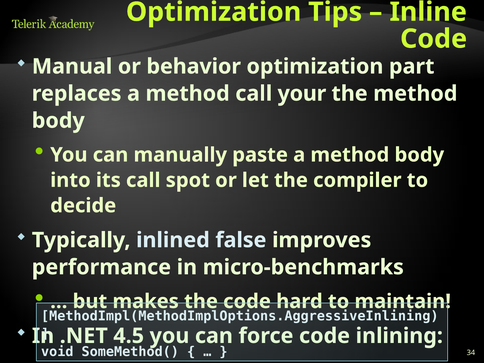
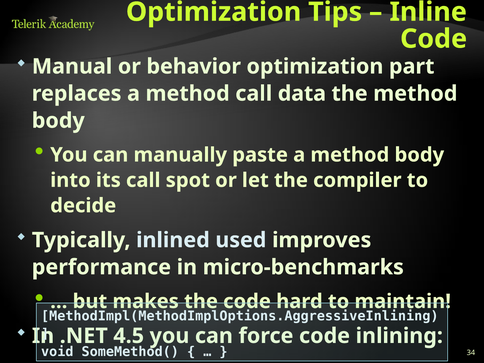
your: your -> data (302, 94)
false: false -> used (241, 240)
